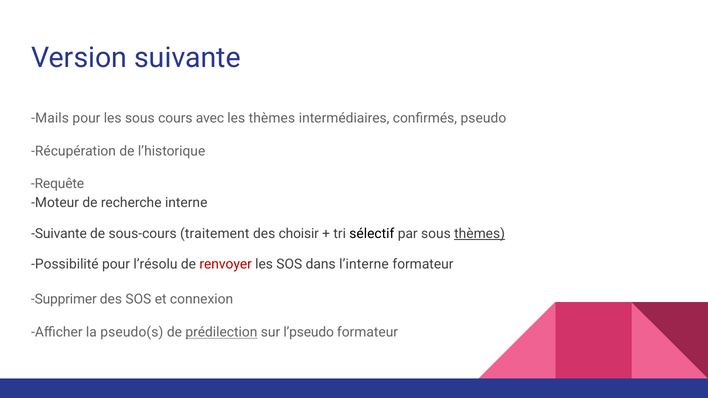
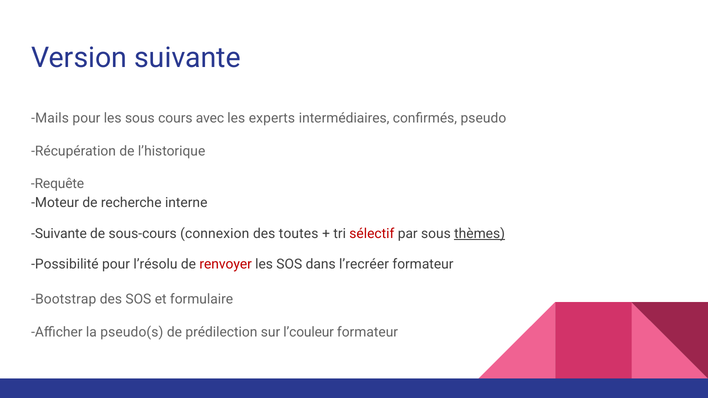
les thèmes: thèmes -> experts (272, 118)
traitement: traitement -> connexion (215, 234)
choisir: choisir -> toutes (299, 234)
sélectif colour: black -> red (372, 234)
l’interne: l’interne -> l’recréer (364, 265)
Supprimer: Supprimer -> Bootstrap (64, 300)
connexion: connexion -> formulaire (202, 300)
prédilection underline: present -> none (221, 333)
l’pseudo: l’pseudo -> l’couleur (309, 333)
